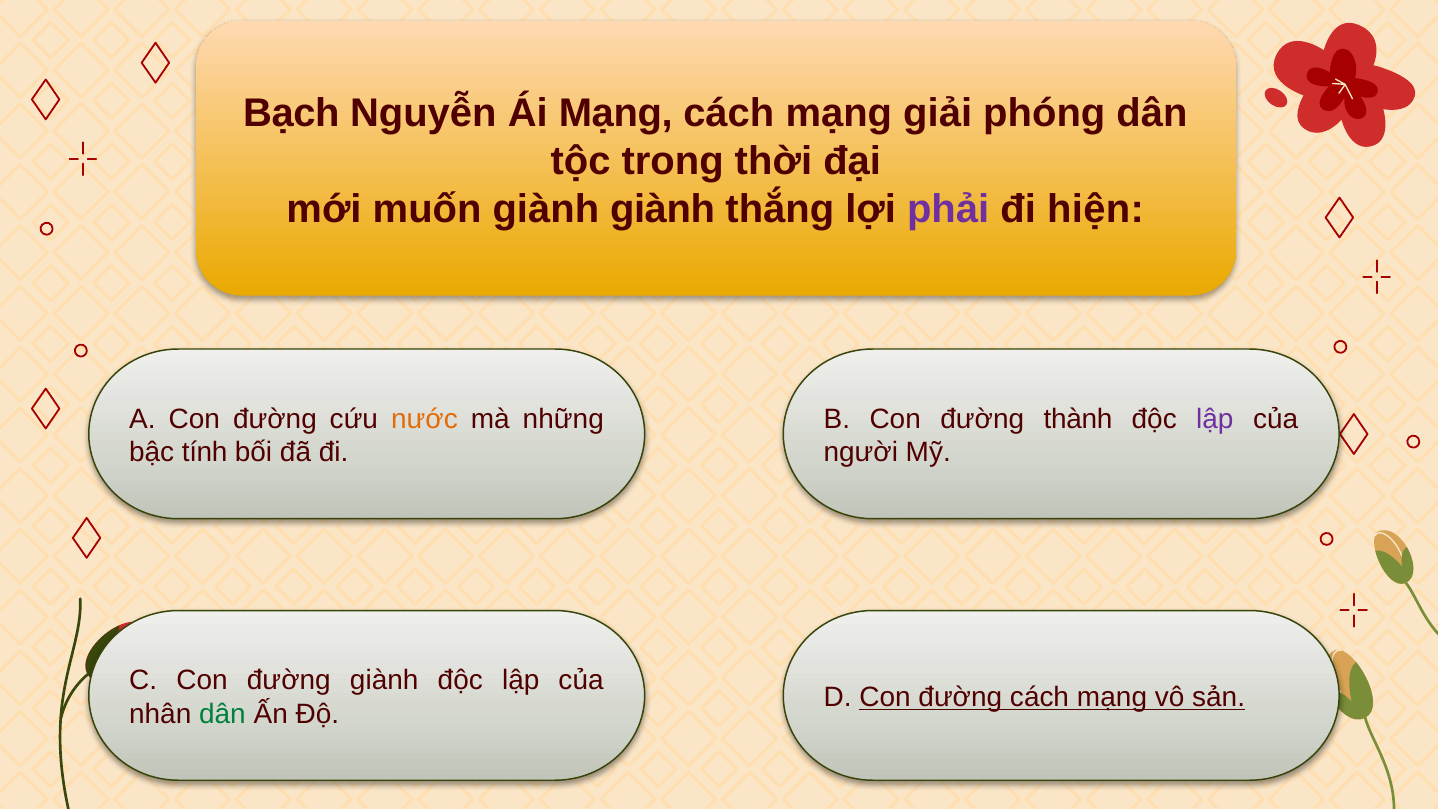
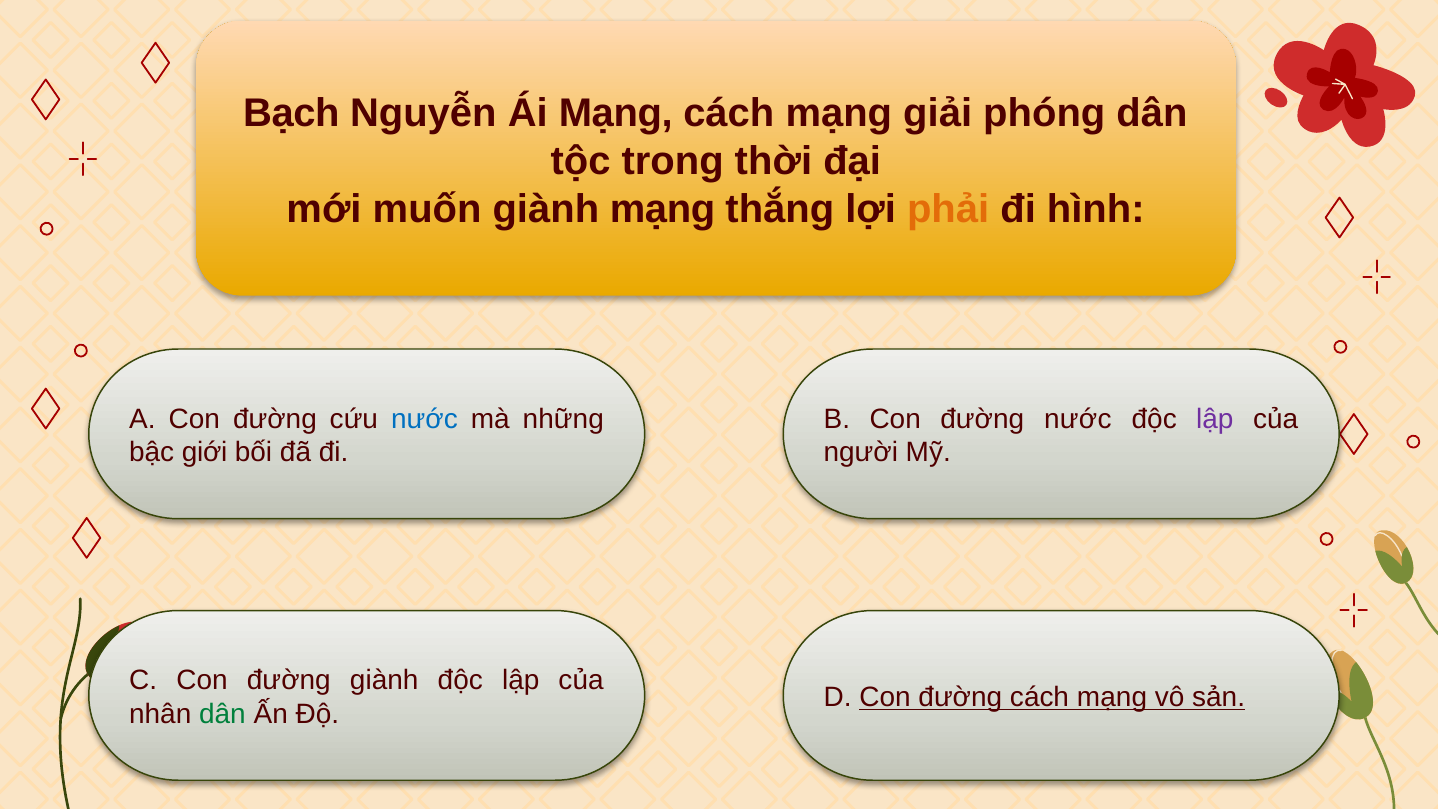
giành giành: giành -> mạng (662, 209)
phải colour: purple -> orange (948, 209)
hiện: hiện -> hình (1096, 209)
nước colour: orange -> blue (424, 419)
đường thành: thành -> nước (1078, 419)
tính: tính -> giới (205, 453)
